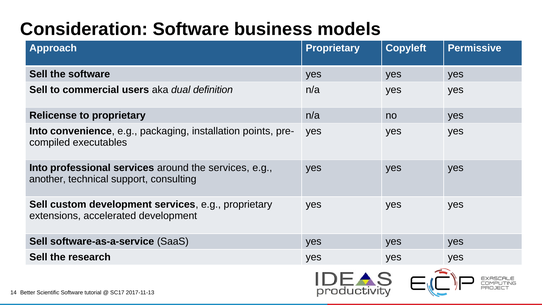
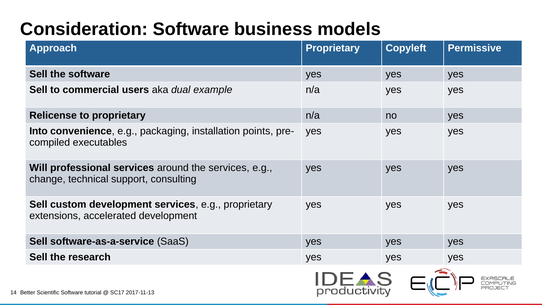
definition: definition -> example (213, 90)
Into: Into -> Will (38, 168)
another: another -> change (47, 179)
